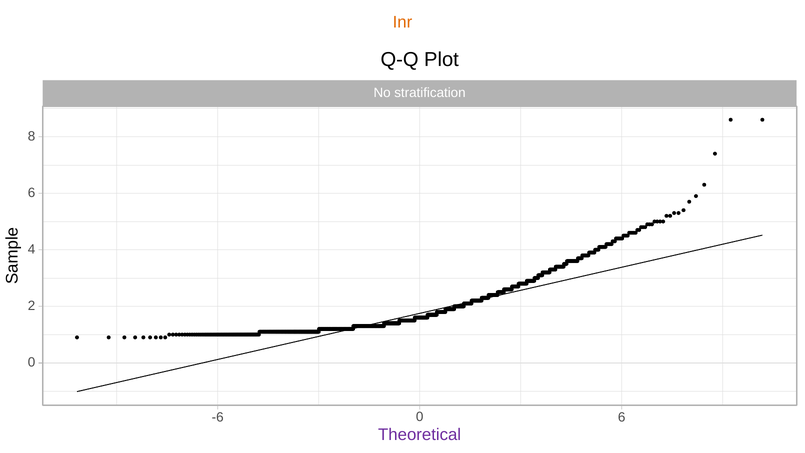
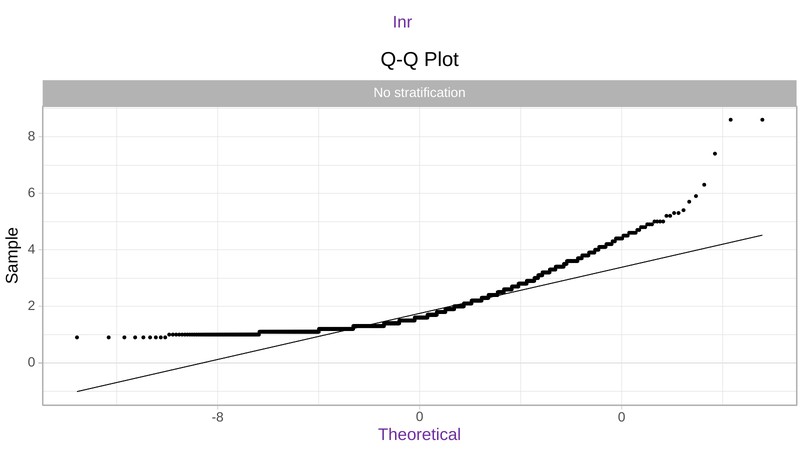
Inr colour: orange -> purple (402, 22)
-6: -6 -> -8 (218, 417)
6: 6 -> 0 (622, 417)
